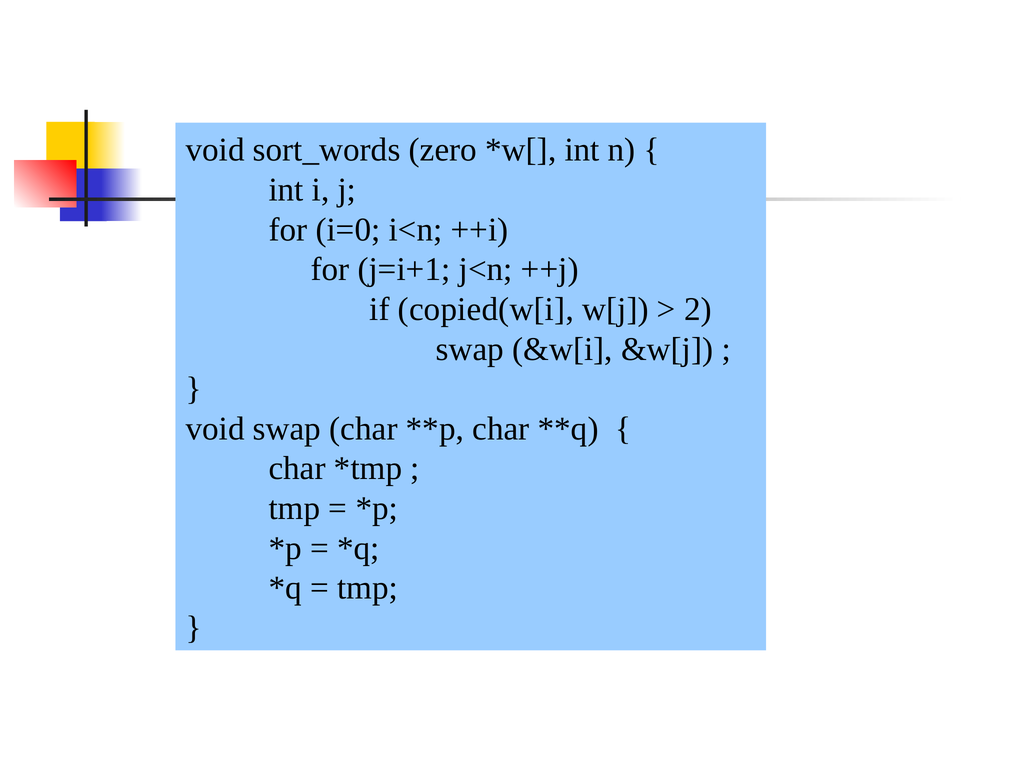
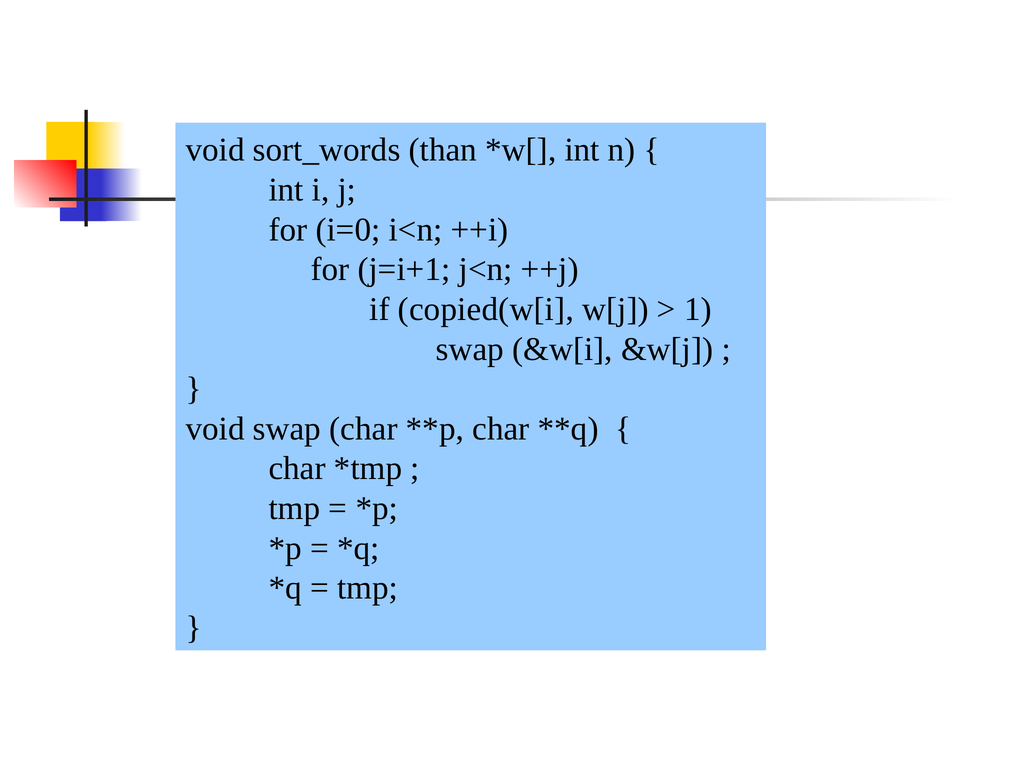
zero: zero -> than (443, 150)
2: 2 -> 1 (698, 309)
